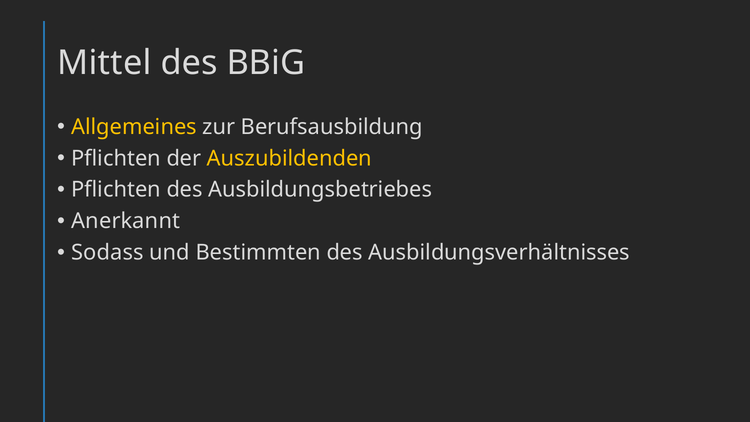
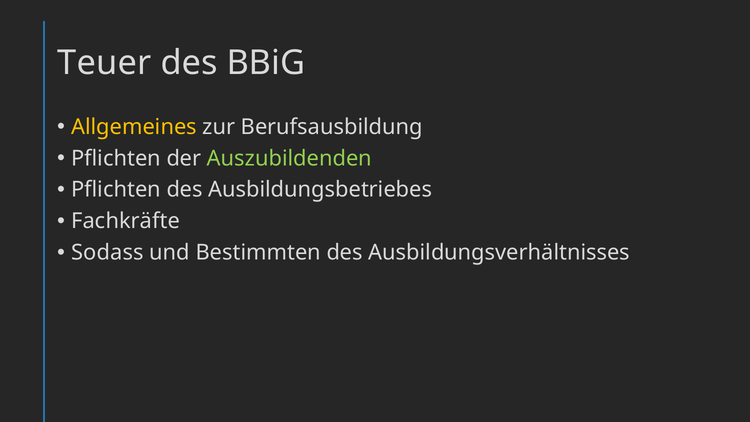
Mittel: Mittel -> Teuer (104, 63)
Auszubildenden colour: yellow -> light green (289, 158)
Anerkannt: Anerkannt -> Fachkräfte (126, 221)
